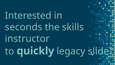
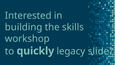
seconds: seconds -> building (24, 27)
instructor: instructor -> workshop (27, 39)
